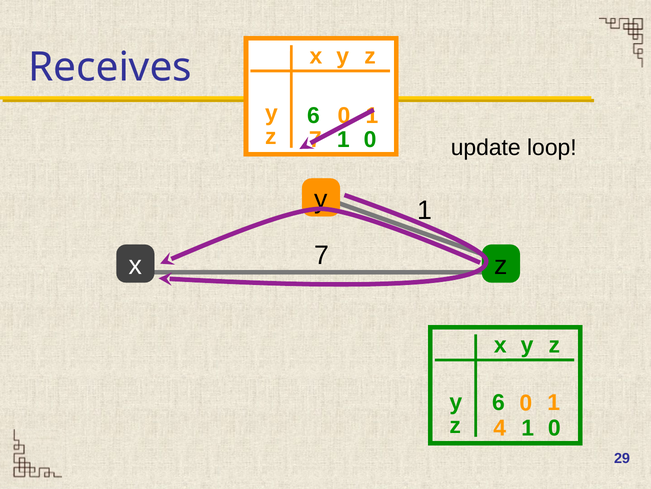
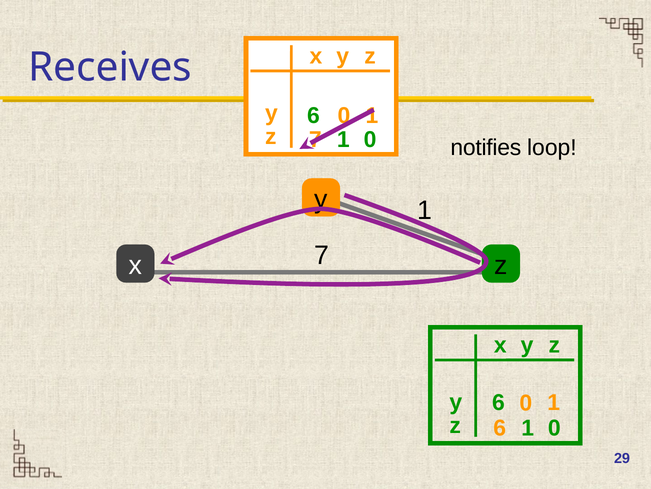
update: update -> notifies (486, 147)
z 4: 4 -> 6 (500, 428)
